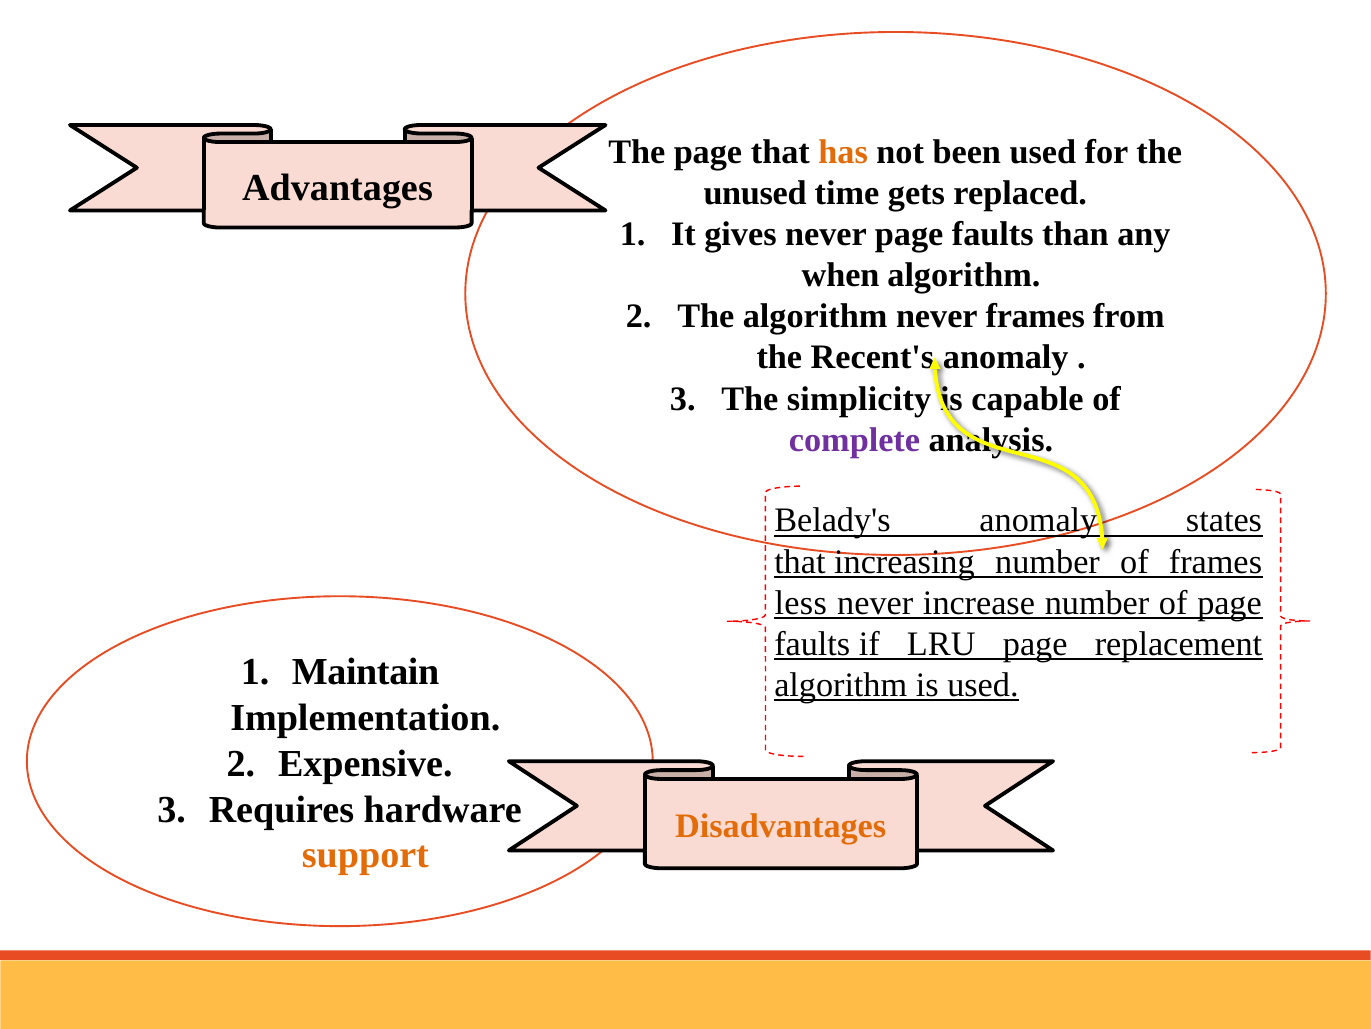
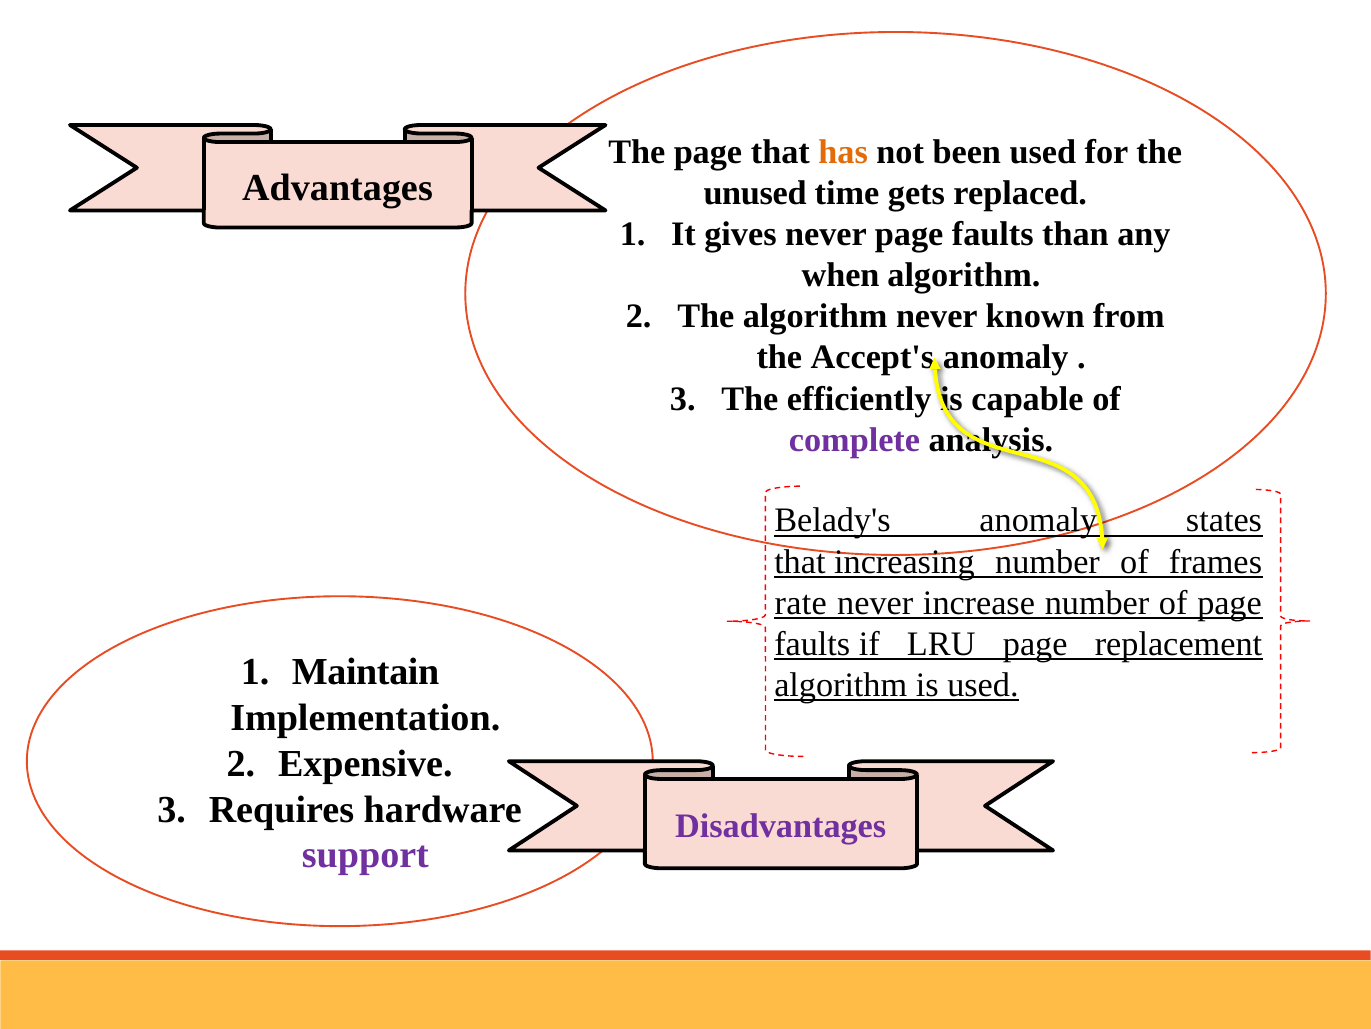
never frames: frames -> known (1035, 316)
Recent's: Recent's -> Accept's (872, 357)
simplicity: simplicity -> efficiently (859, 398)
less: less -> rate (801, 602)
Disadvantages colour: orange -> purple (781, 825)
support colour: orange -> purple (365, 855)
